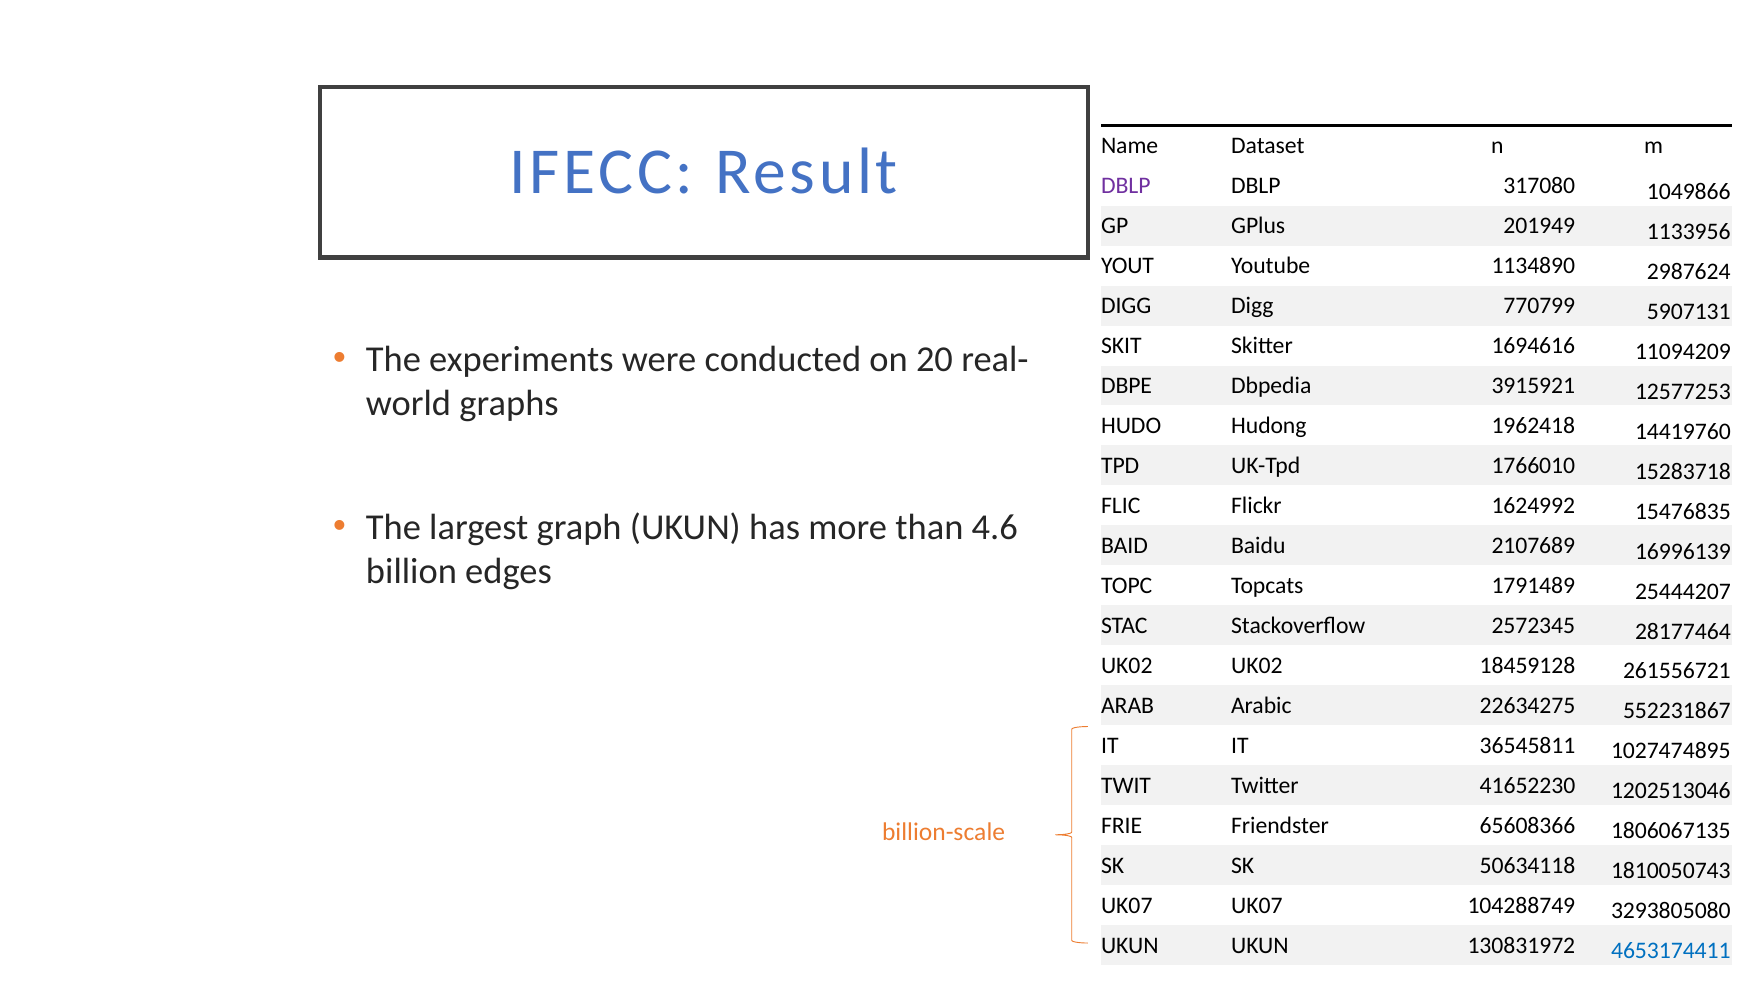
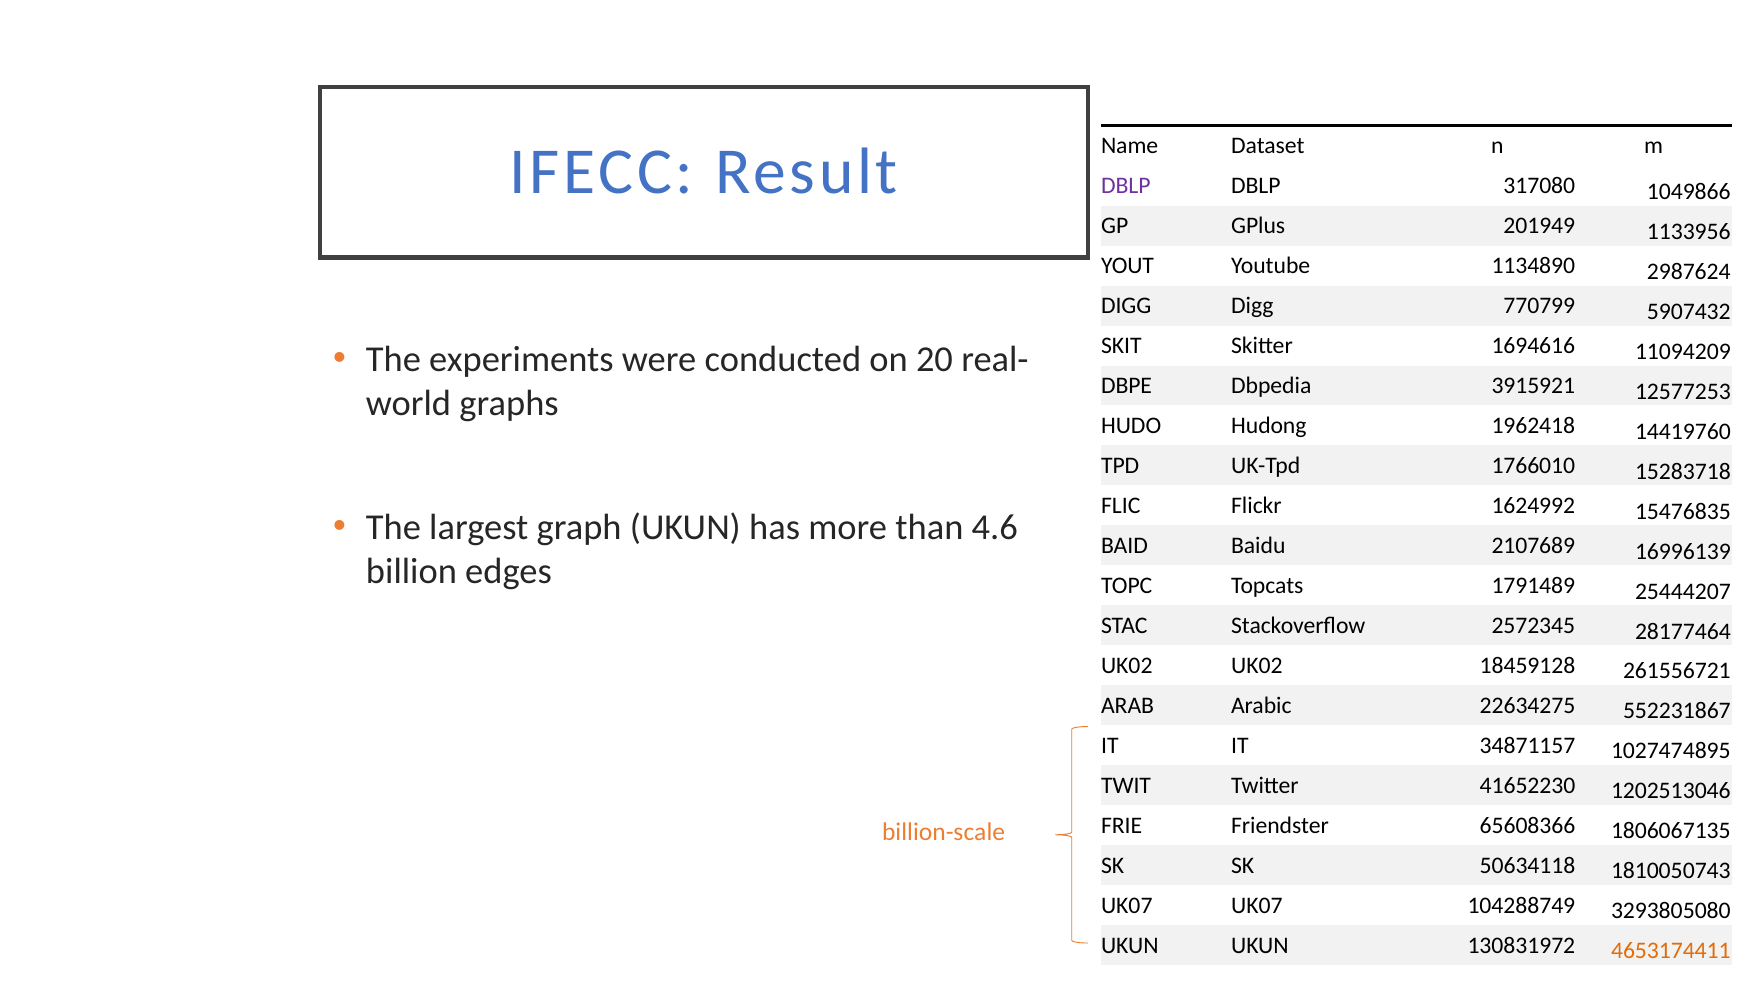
5907131: 5907131 -> 5907432 (1689, 311)
36545811: 36545811 -> 34871157 (1528, 745)
4653174411 colour: blue -> orange (1671, 951)
